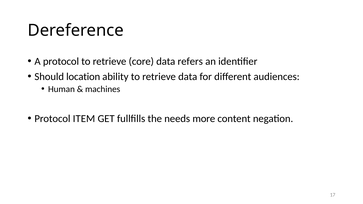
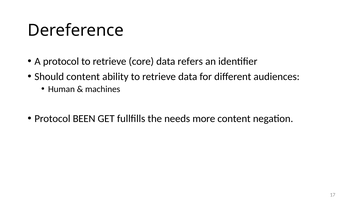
Should location: location -> content (83, 77)
ITEM: ITEM -> BEEN (84, 119)
